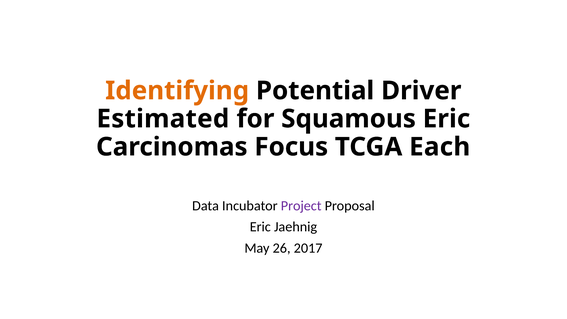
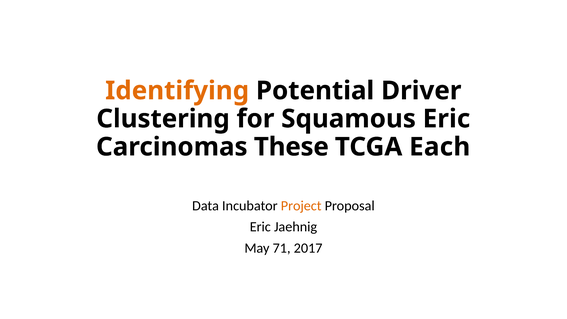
Estimated: Estimated -> Clustering (163, 119)
Focus: Focus -> These (291, 147)
Project colour: purple -> orange (301, 206)
26: 26 -> 71 (282, 248)
